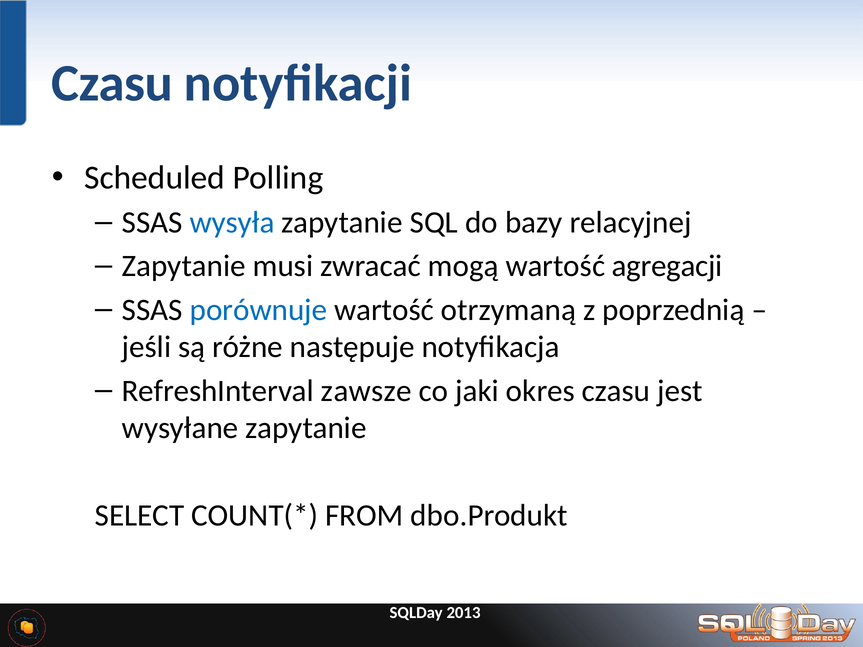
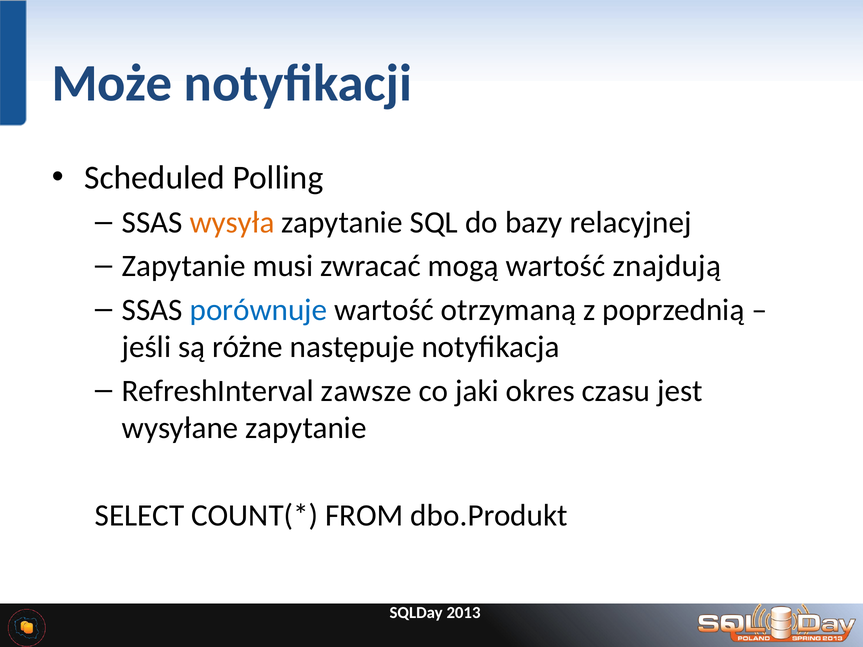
Czasu: Czasu -> Może (112, 84)
wysyła colour: blue -> orange (232, 223)
agregacji: agregacji -> znajdują (667, 266)
